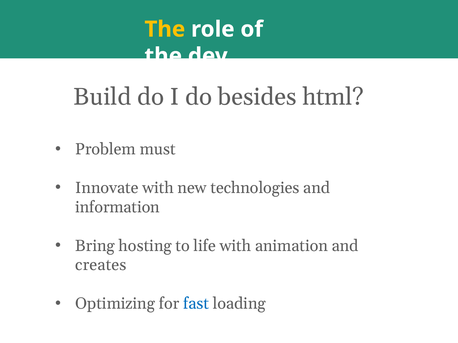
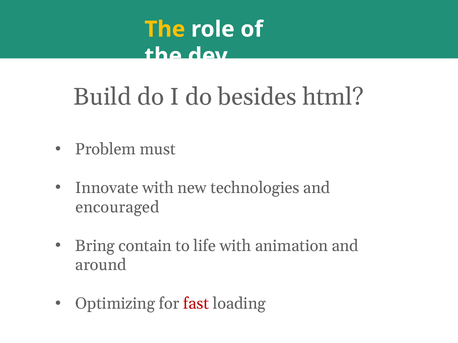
information: information -> encouraged (117, 207)
hosting: hosting -> contain (145, 246)
creates: creates -> around (101, 265)
fast colour: blue -> red (196, 304)
